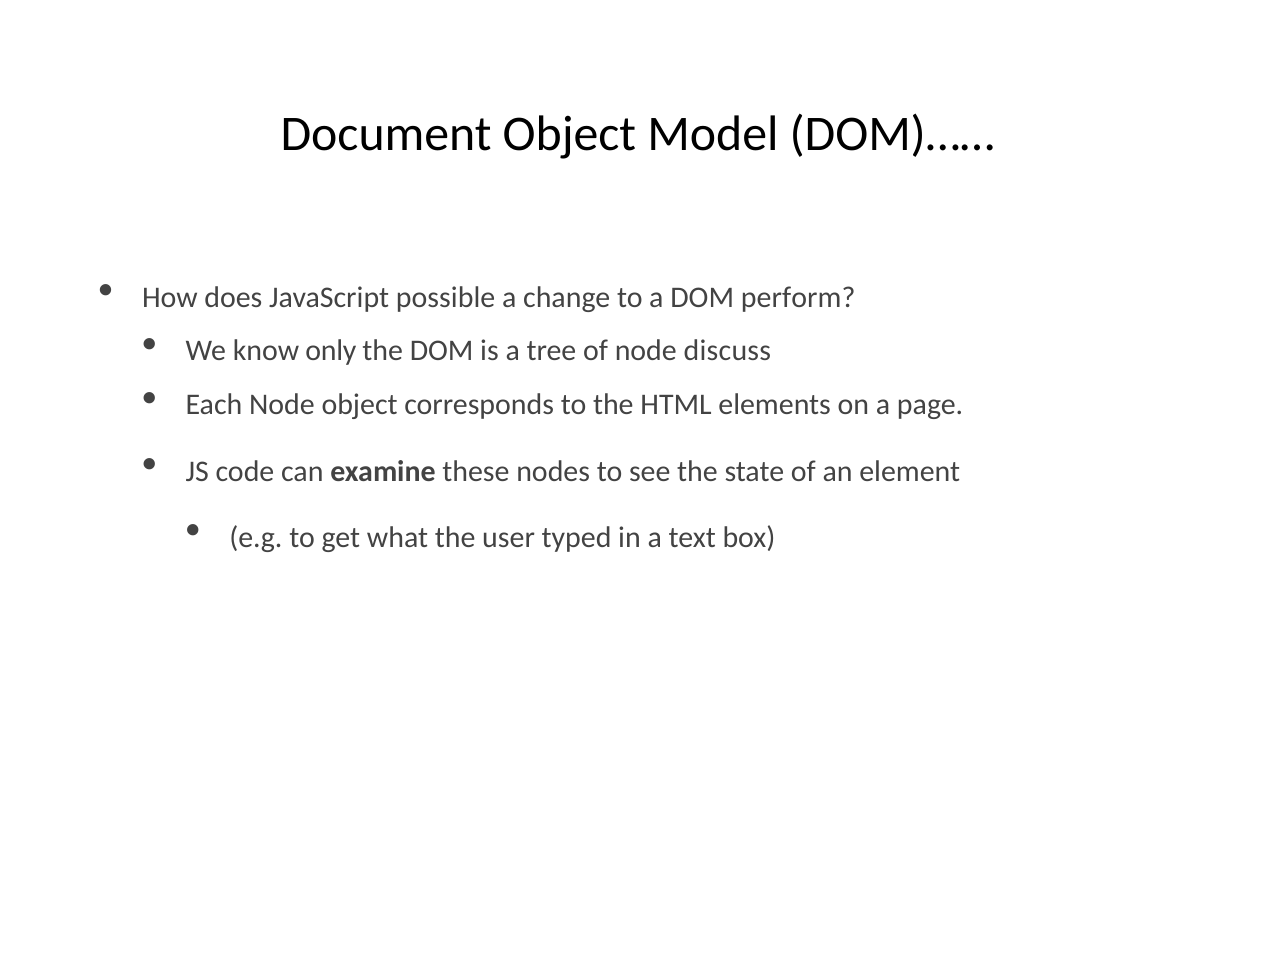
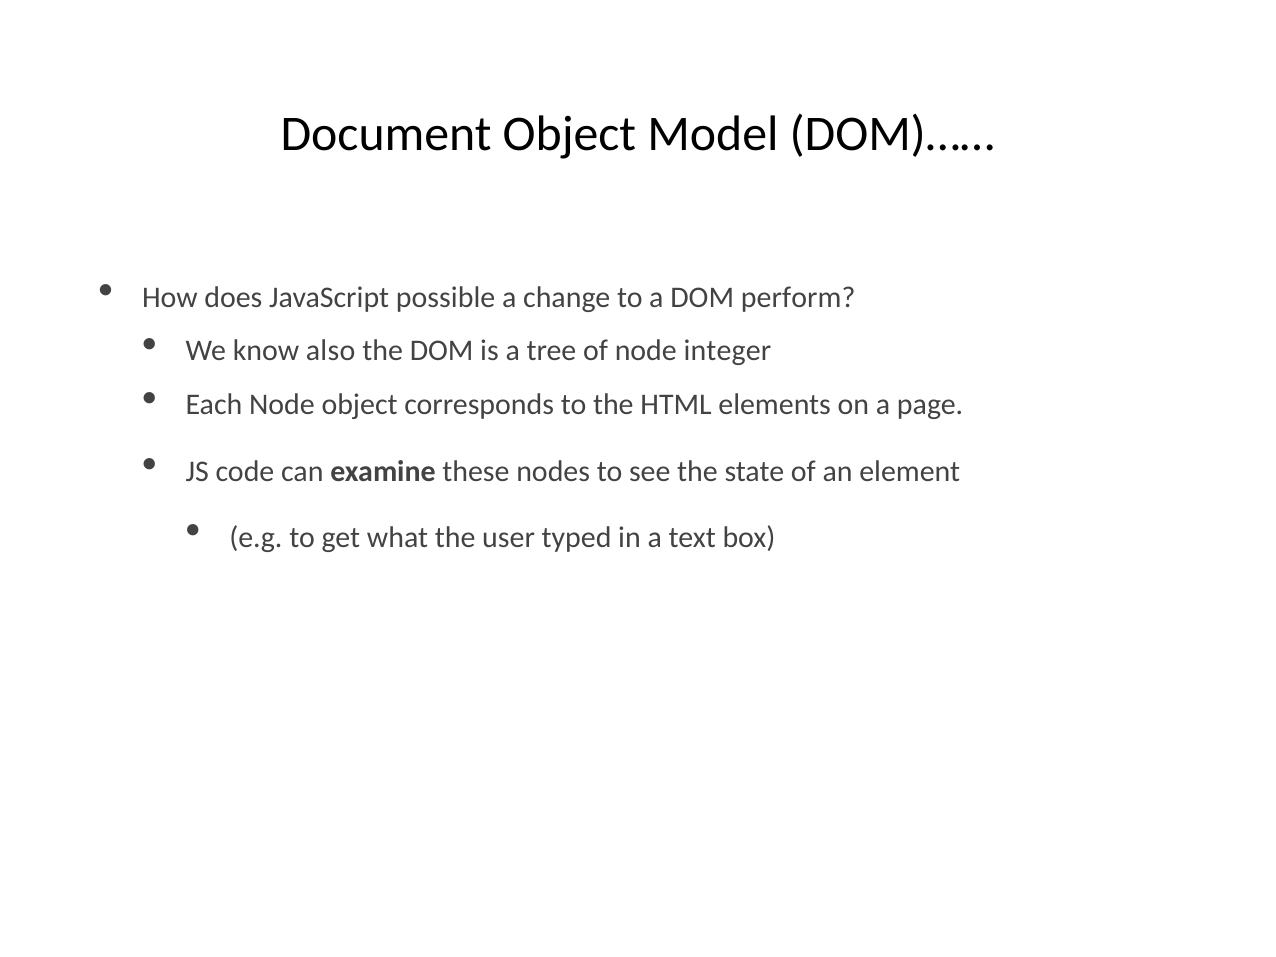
only: only -> also (331, 351)
discuss: discuss -> integer (727, 351)
